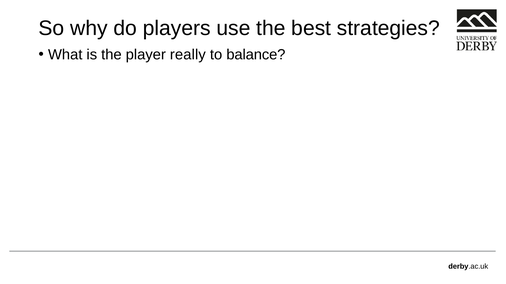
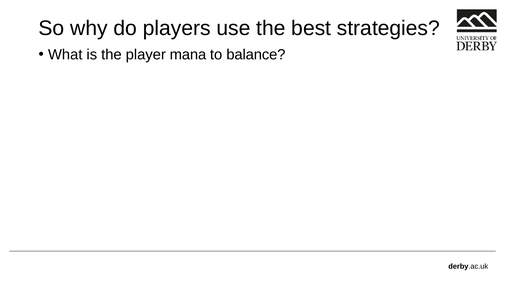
really: really -> mana (188, 55)
